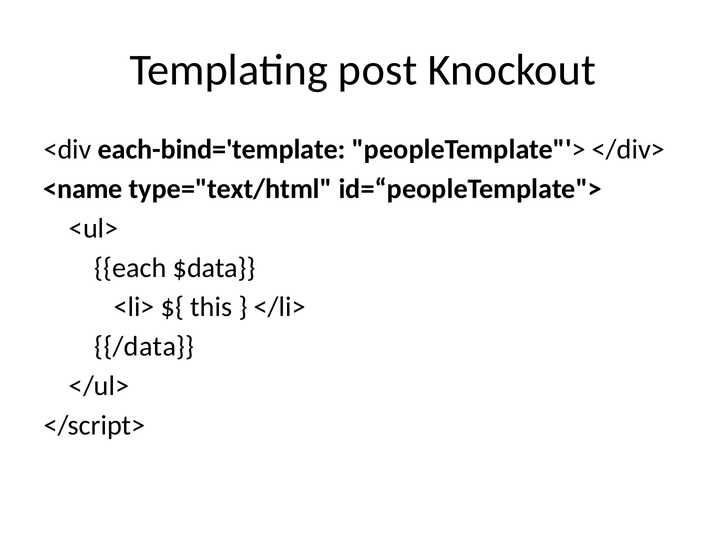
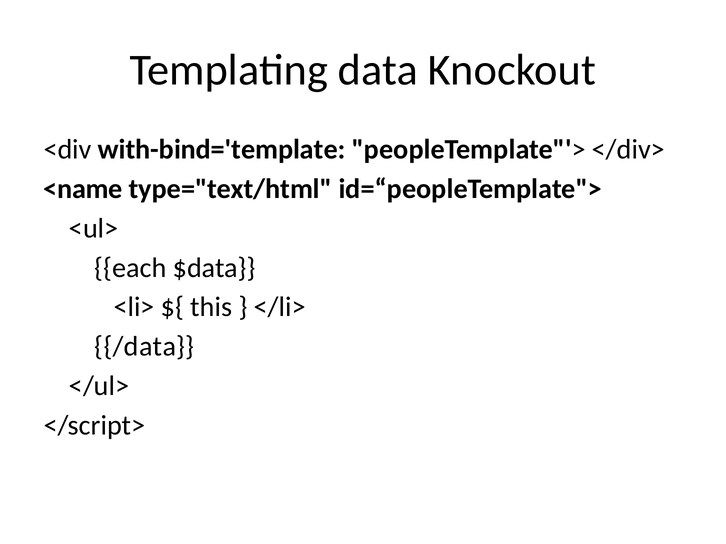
post: post -> data (378, 70)
each-bind='template: each-bind='template -> with-bind='template (222, 150)
